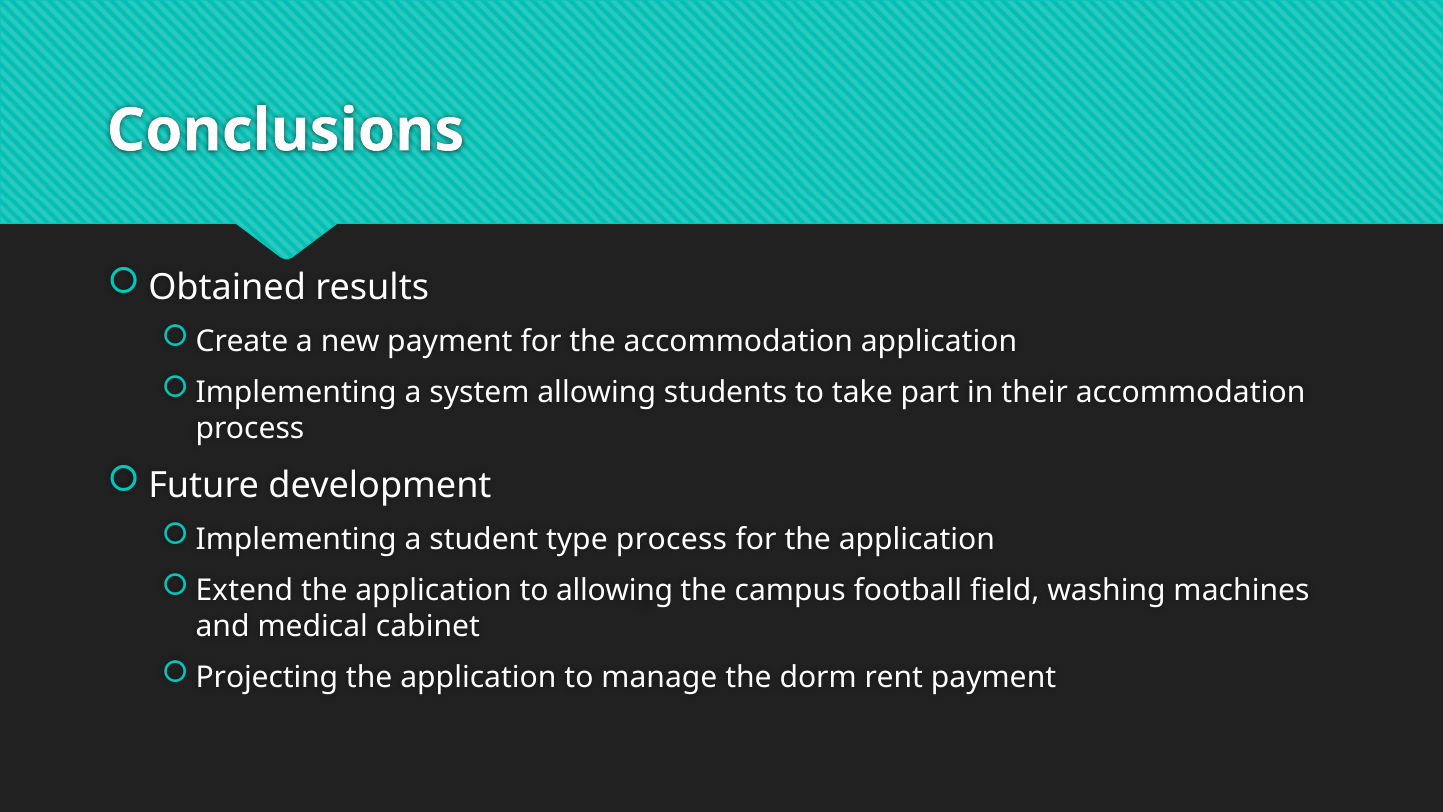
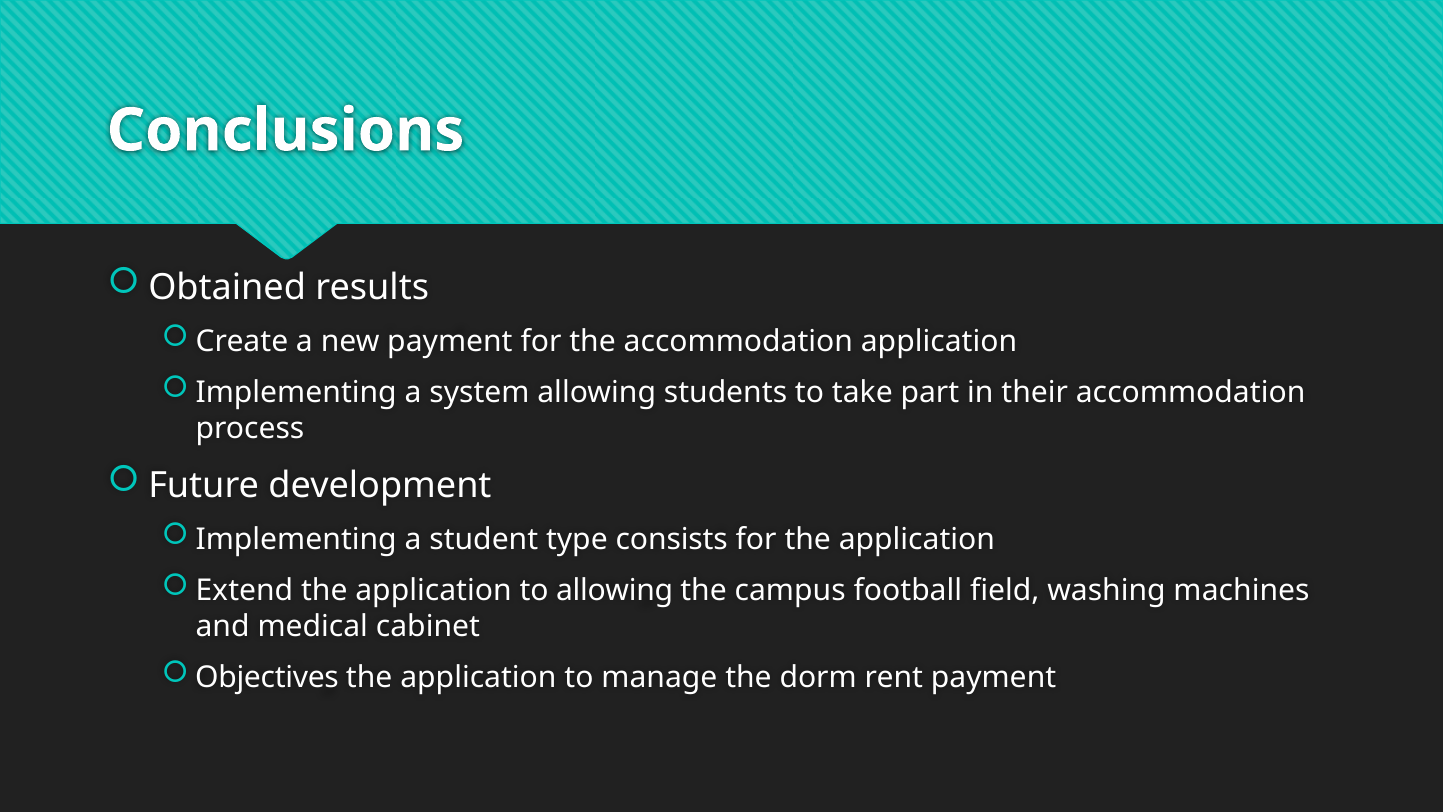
type process: process -> consists (672, 539)
Projecting: Projecting -> Objectives (267, 678)
